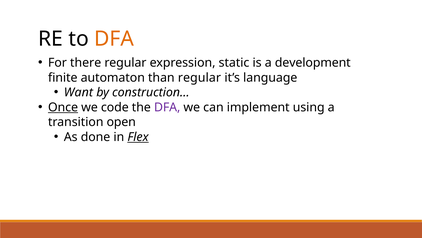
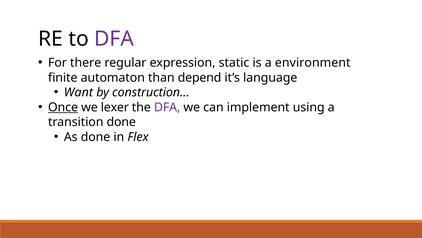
DFA colour: orange -> purple (114, 39)
development: development -> environment (313, 63)
than regular: regular -> depend (200, 78)
code: code -> lexer (115, 107)
transition open: open -> done (121, 122)
Flex underline: present -> none (138, 137)
